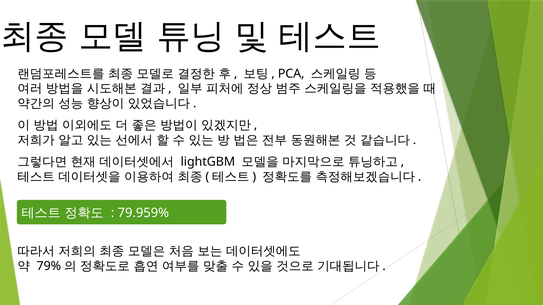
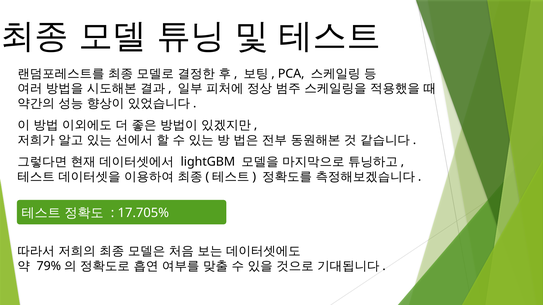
79.959%: 79.959% -> 17.705% (143, 213)
